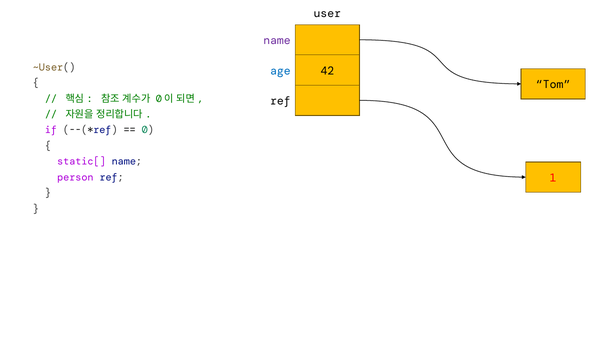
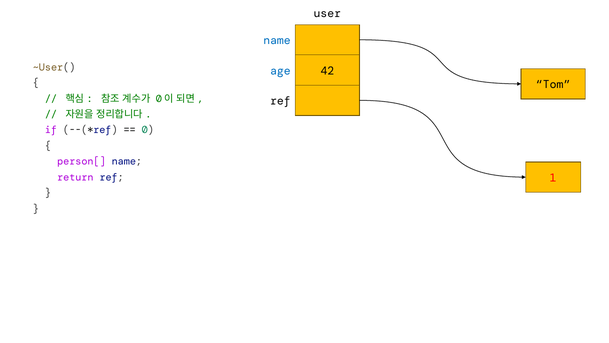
name colour: purple -> blue (277, 40)
static[: static[ -> person[ (81, 161)
person: person -> return (75, 177)
